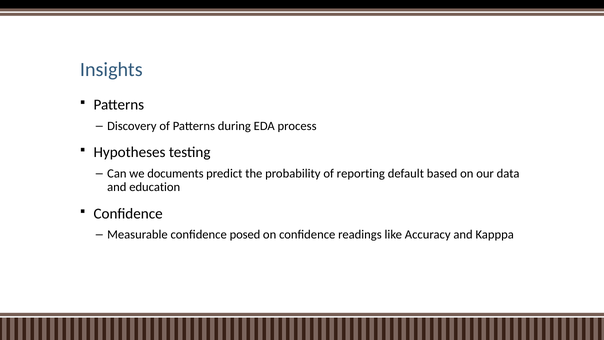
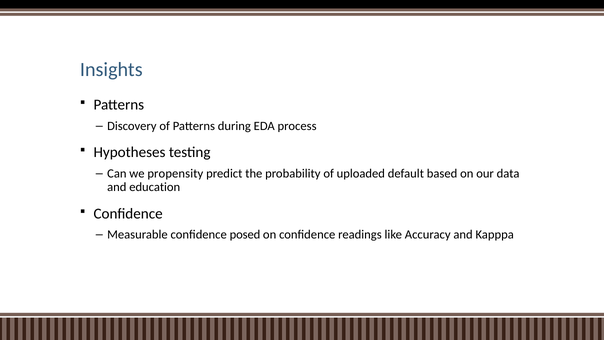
documents: documents -> propensity (175, 174)
reporting: reporting -> uploaded (361, 174)
